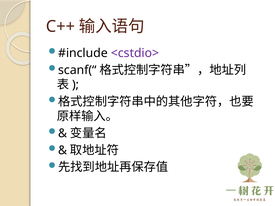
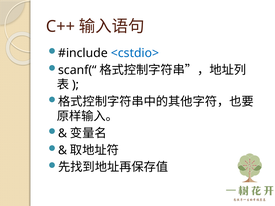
<cstdio> colour: purple -> blue (135, 53)
